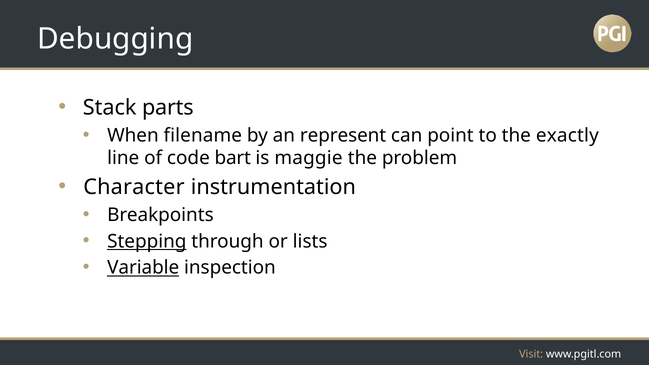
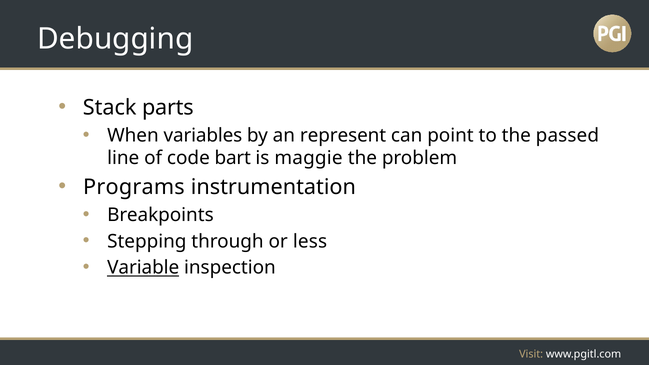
filename: filename -> variables (203, 135)
exactly: exactly -> passed (567, 135)
Character: Character -> Programs (134, 187)
Stepping underline: present -> none (147, 241)
lists: lists -> less (310, 241)
